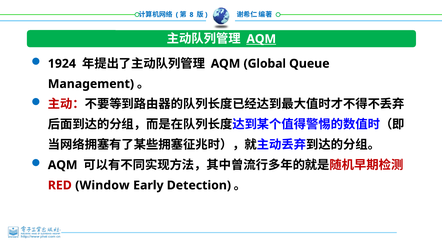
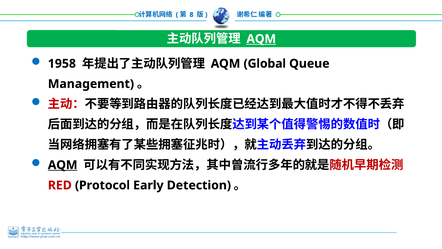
1924: 1924 -> 1958 (62, 64)
AQM underline: none -> present (63, 165)
Window: Window -> Protocol (102, 185)
